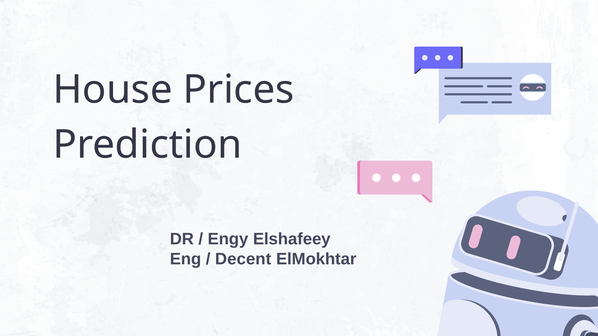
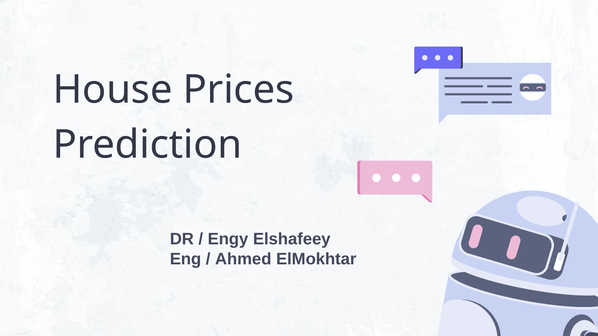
Decent: Decent -> Ahmed (243, 259)
